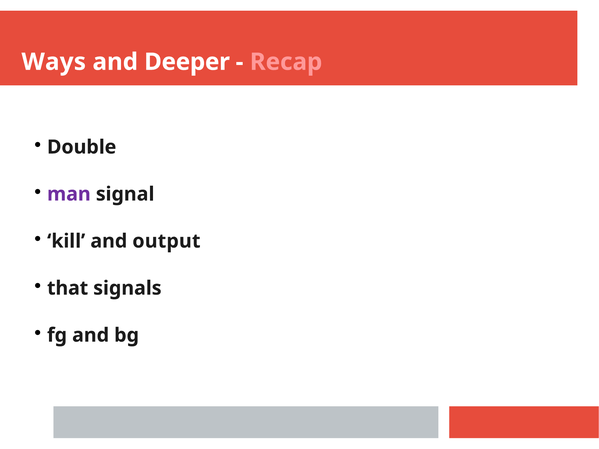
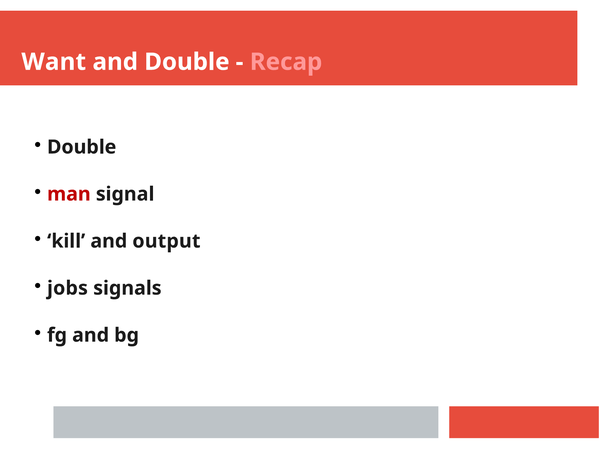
Ways: Ways -> Want (54, 62)
and Deeper: Deeper -> Double (187, 62)
man colour: purple -> red (69, 194)
that: that -> jobs (67, 288)
